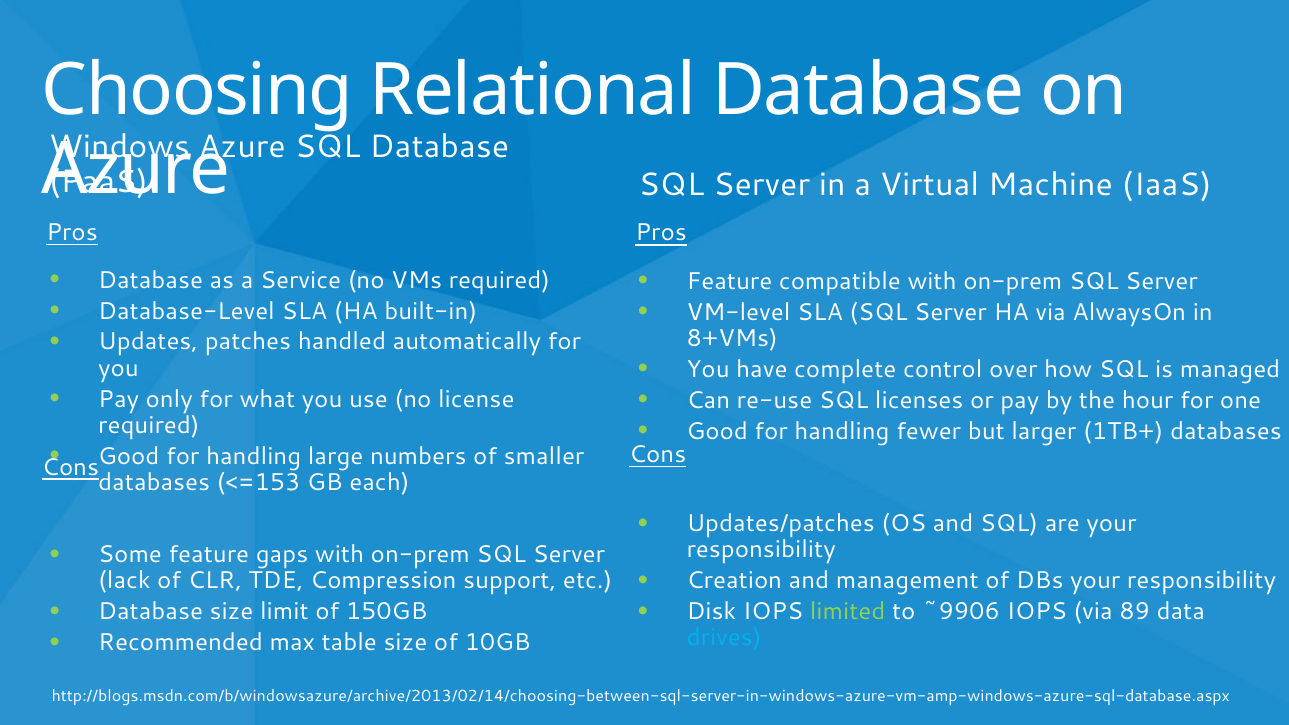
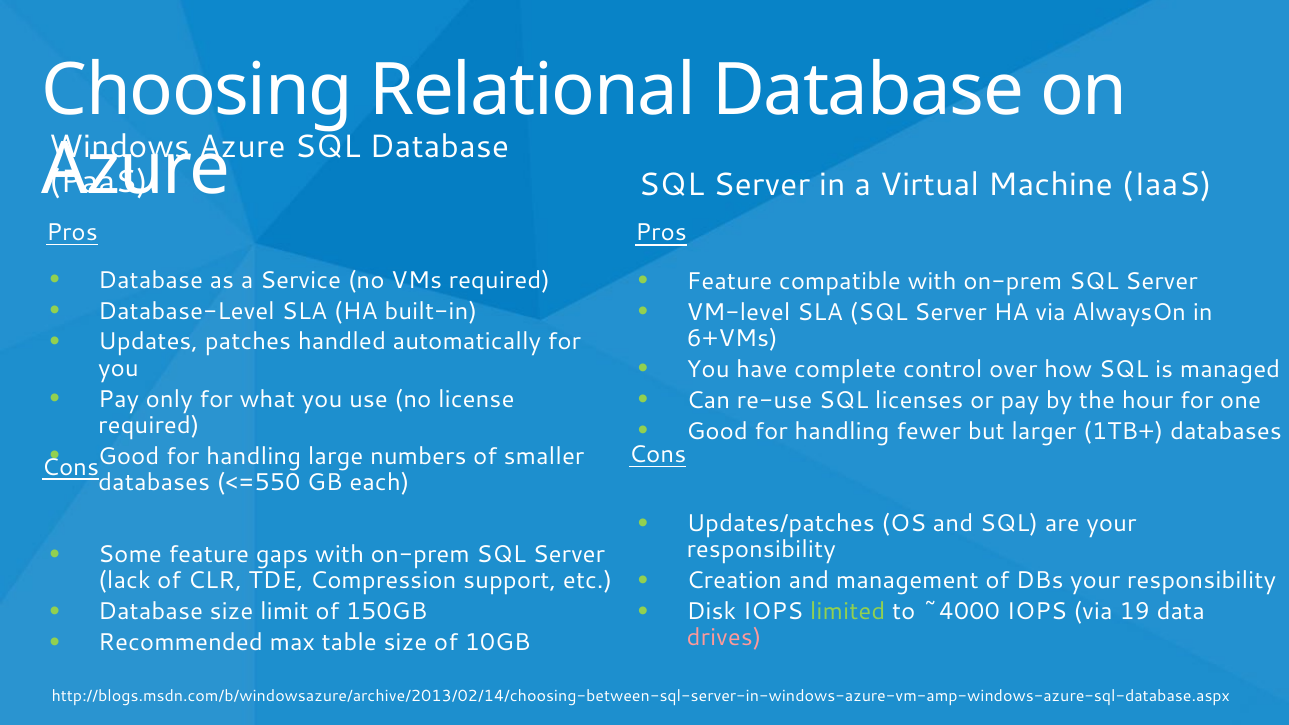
8+VMs: 8+VMs -> 6+VMs (732, 338)
<=153: <=153 -> <=550 (259, 482)
~9906: ~9906 -> ~4000 (961, 612)
89: 89 -> 19 (1135, 612)
drives colour: light blue -> pink (724, 638)
